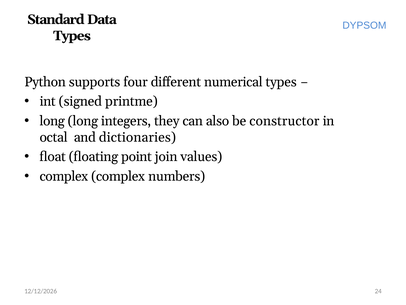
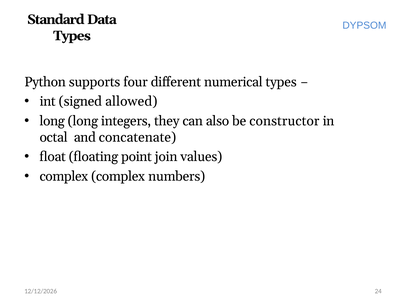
printme: printme -> allowed (131, 101)
dictionaries: dictionaries -> concatenate (137, 137)
